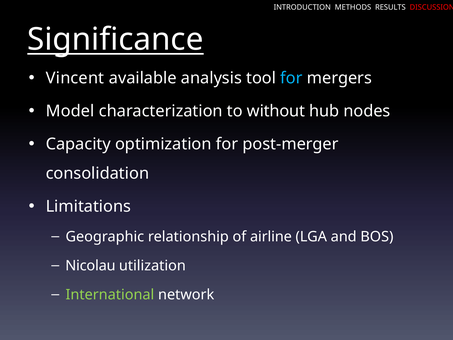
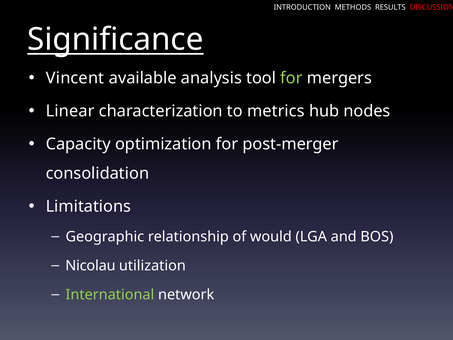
for colour: light blue -> light green (291, 78)
Model: Model -> Linear (70, 111)
without: without -> metrics (276, 111)
airline: airline -> would (271, 236)
